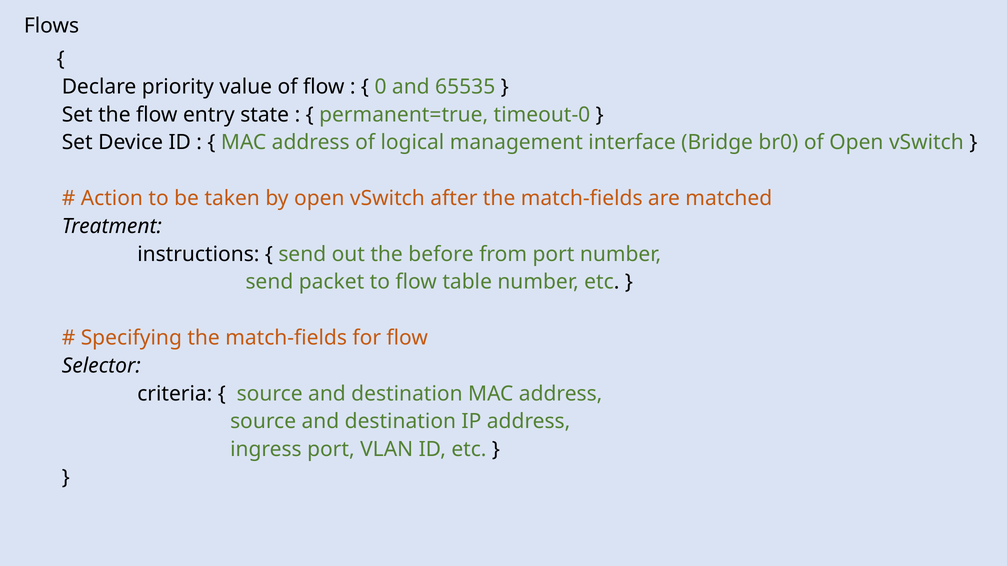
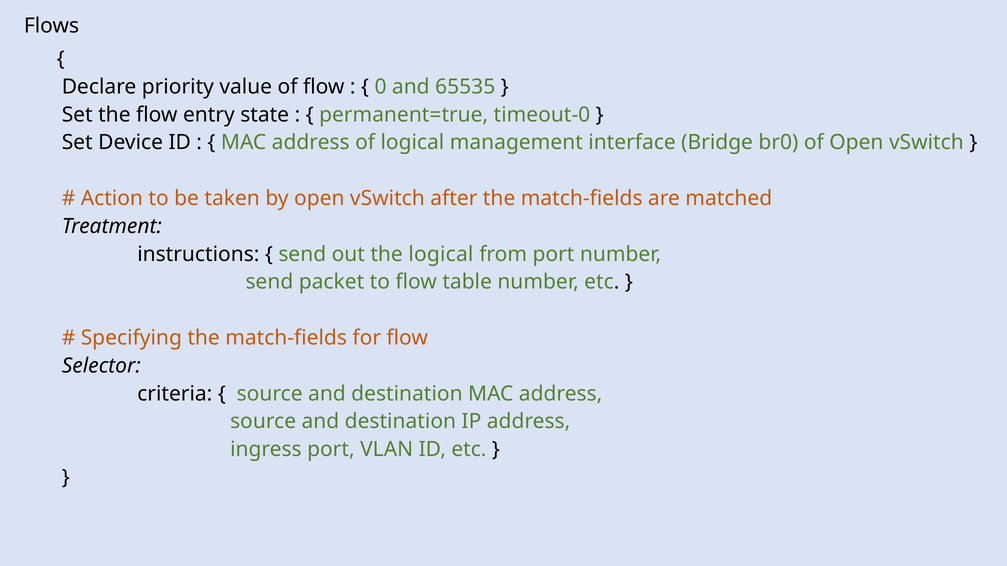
the before: before -> logical (441, 254)
